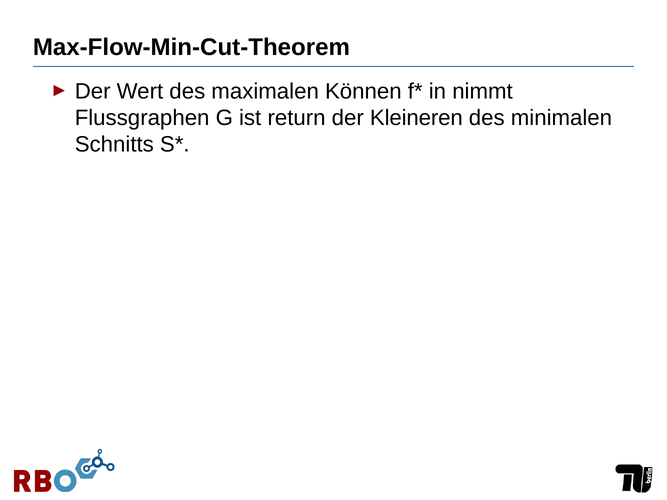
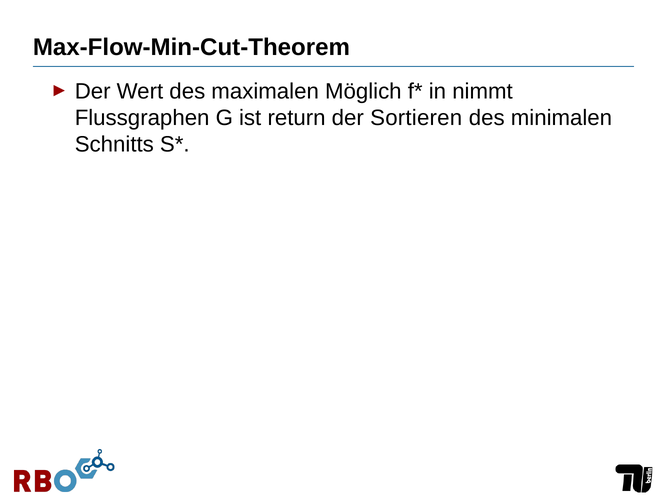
Können: Können -> Möglich (363, 91)
Kleineren: Kleineren -> Sortieren (416, 118)
